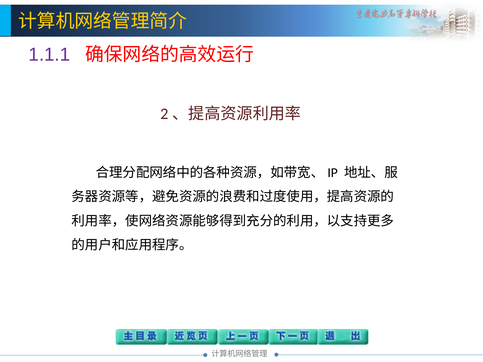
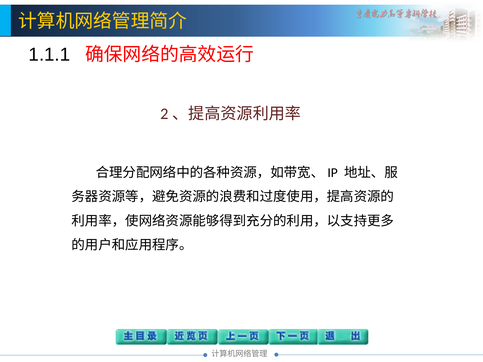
1.1.1 colour: purple -> black (49, 55)
